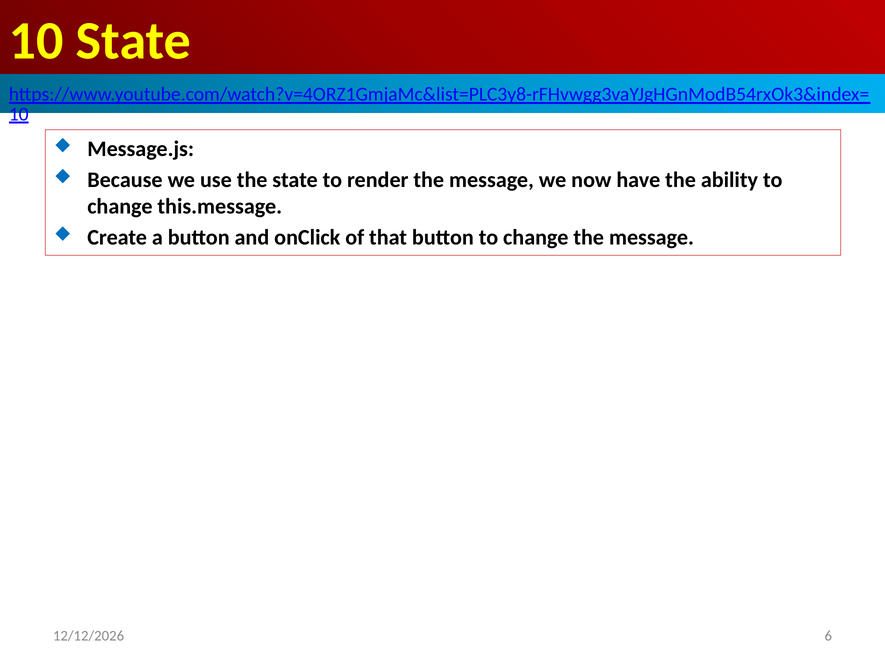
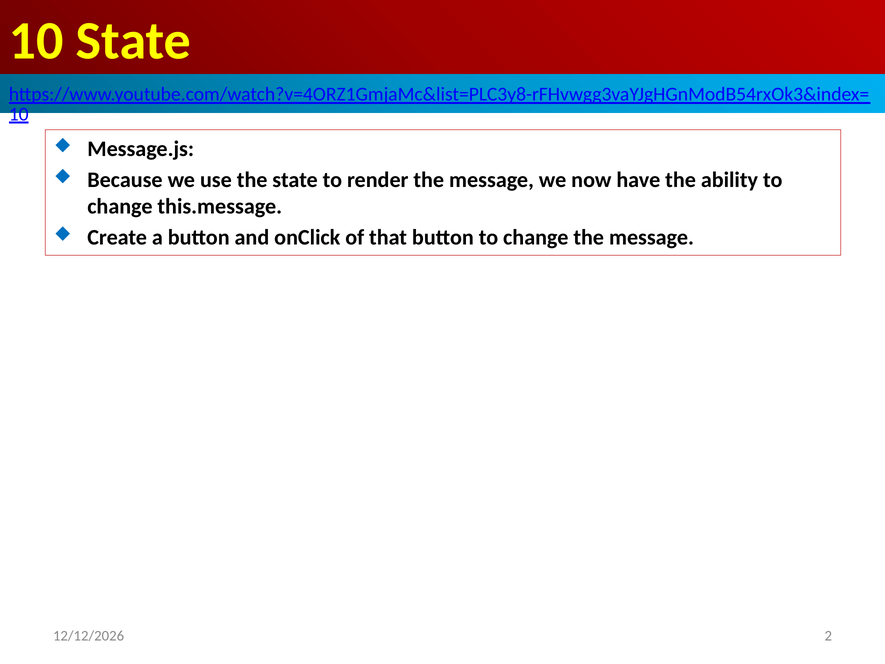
6: 6 -> 2 (828, 636)
